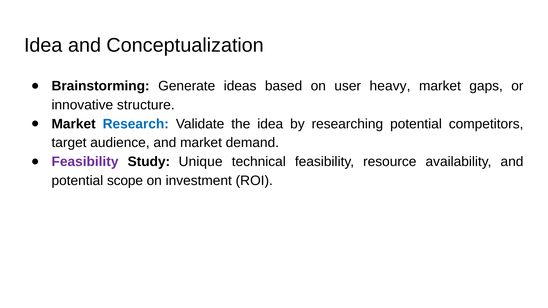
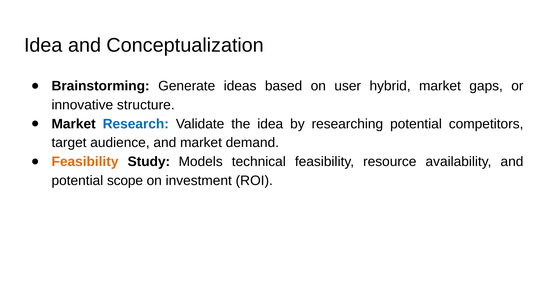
heavy: heavy -> hybrid (390, 86)
Feasibility colour: purple -> orange (85, 162)
Unique: Unique -> Models (201, 162)
